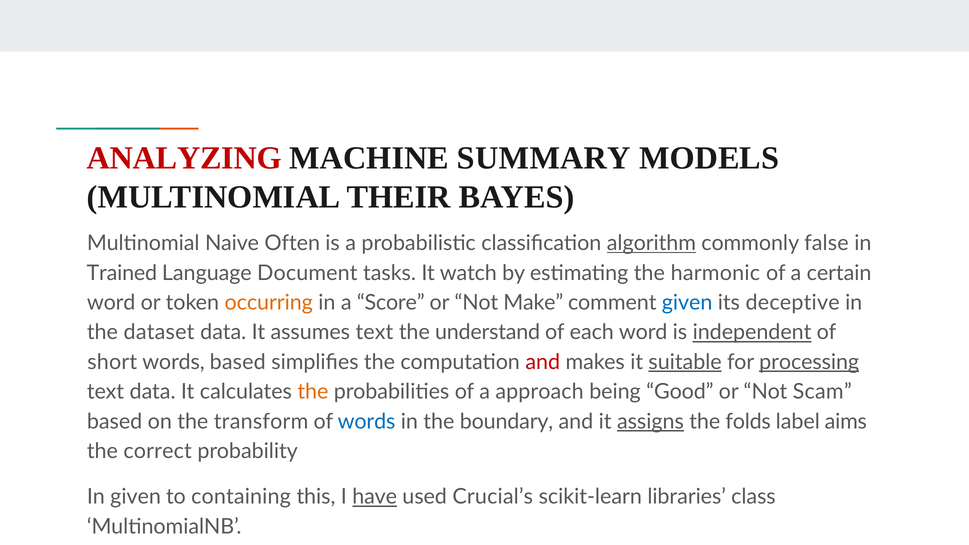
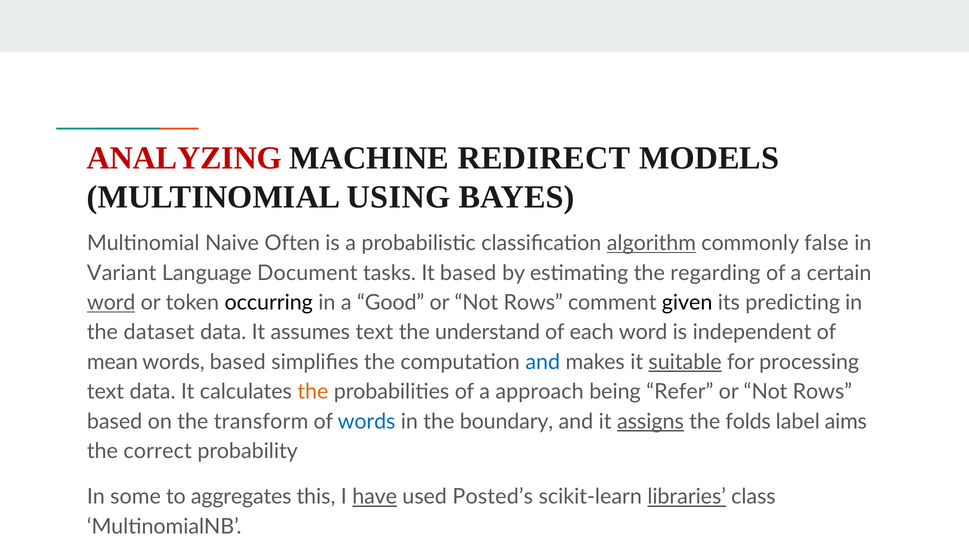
SUMMARY: SUMMARY -> REDIRECT (544, 158)
THEIR: THEIR -> USING (399, 197)
Trained: Trained -> Variant (122, 273)
It watch: watch -> based (468, 273)
harmonic: harmonic -> regarding (715, 273)
word underline: none -> present (111, 303)
occurring colour: orange -> black (269, 303)
Score: Score -> Good (391, 303)
Make: Make -> Rows (533, 303)
given colour: blue -> black (687, 303)
deceptive: deceptive -> predicting (793, 303)
independent underline: present -> none (752, 332)
short: short -> mean (112, 362)
and colour: red -> blue (543, 362)
processing underline: present -> none (809, 362)
Good: Good -> Refer (680, 392)
Scam: Scam -> Rows (822, 392)
In given: given -> some (136, 497)
containing: containing -> aggregates (241, 497)
Crucial’s: Crucial’s -> Posted’s (493, 497)
libraries underline: none -> present (687, 497)
